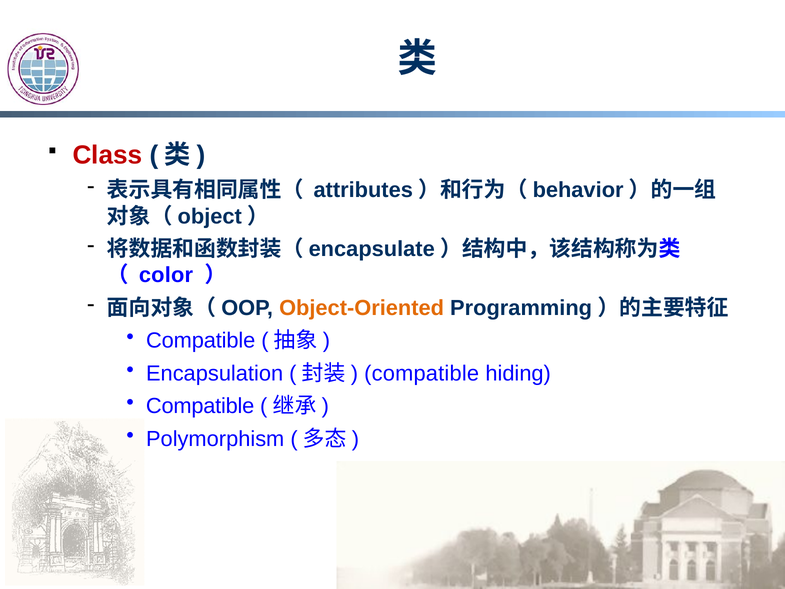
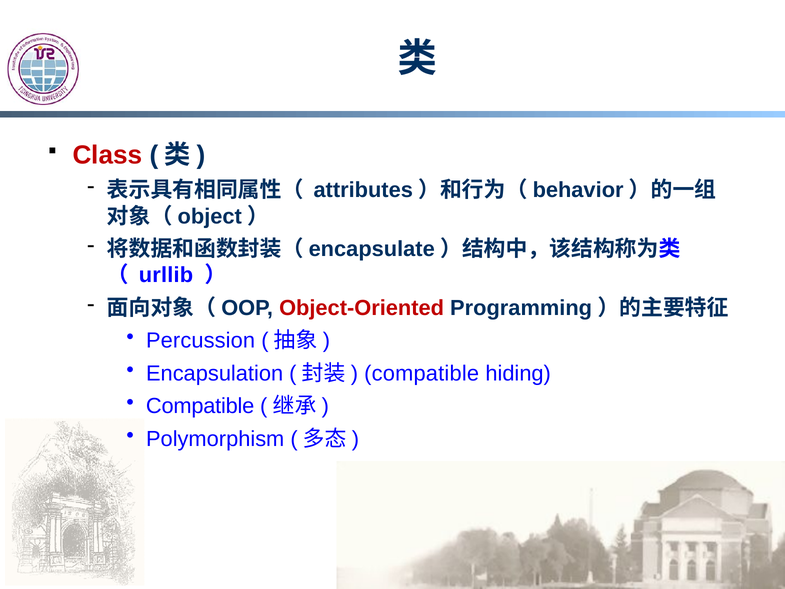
color: color -> urllib (166, 275)
Object-Oriented colour: orange -> red (362, 308)
Compatible: Compatible -> Percussion (201, 341)
